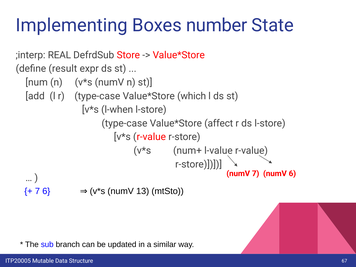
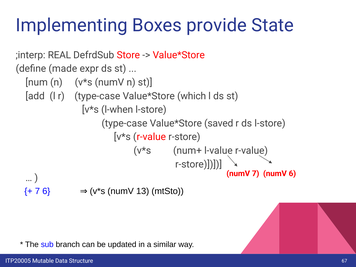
number: number -> provide (217, 25)
result: result -> made (63, 69)
affect: affect -> saved (219, 123)
